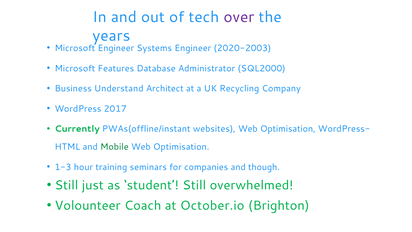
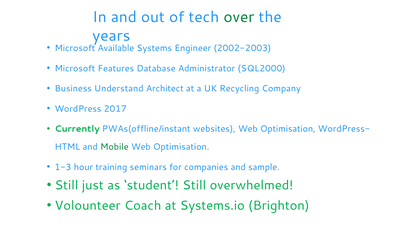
over colour: purple -> green (239, 17)
Microsoft Engineer: Engineer -> Available (116, 48)
2020-2003: 2020-2003 -> 2002-2003 (242, 48)
though: though -> sample (264, 167)
October.io: October.io -> Systems.io (212, 205)
